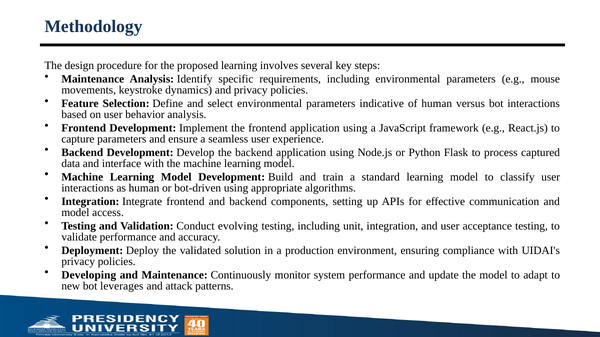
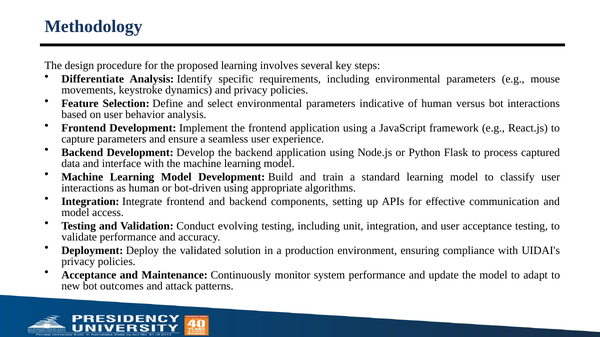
Maintenance: Maintenance -> Differentiate (93, 79)
Developing: Developing -> Acceptance (89, 275)
leverages: leverages -> outcomes (122, 286)
